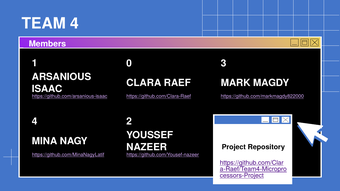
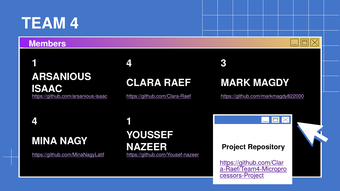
1 0: 0 -> 4 (129, 63)
4 2: 2 -> 1 (129, 122)
